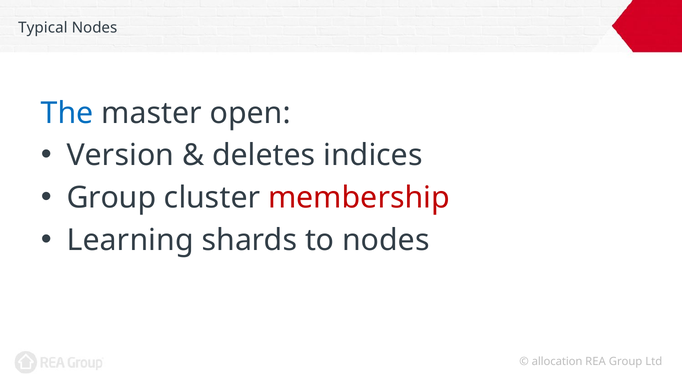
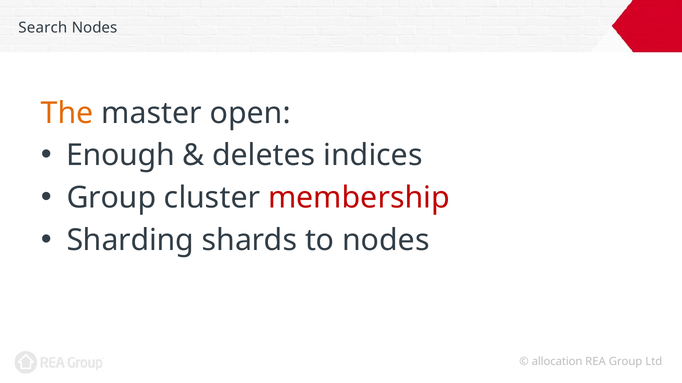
Typical: Typical -> Search (43, 28)
The colour: blue -> orange (67, 113)
Version: Version -> Enough (121, 156)
Learning: Learning -> Sharding (130, 241)
